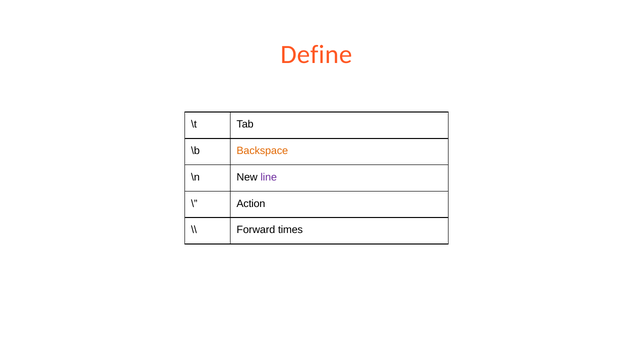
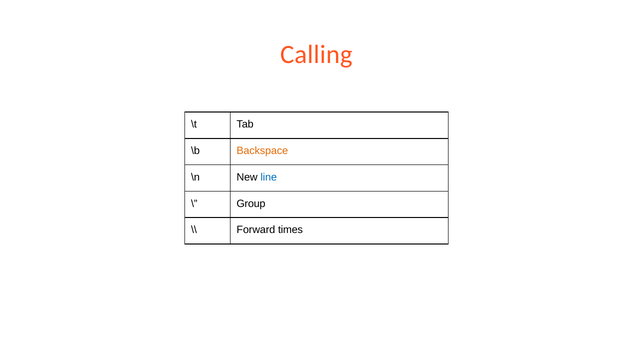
Define: Define -> Calling (316, 55)
line colour: purple -> blue (269, 177)
Action: Action -> Group (251, 204)
